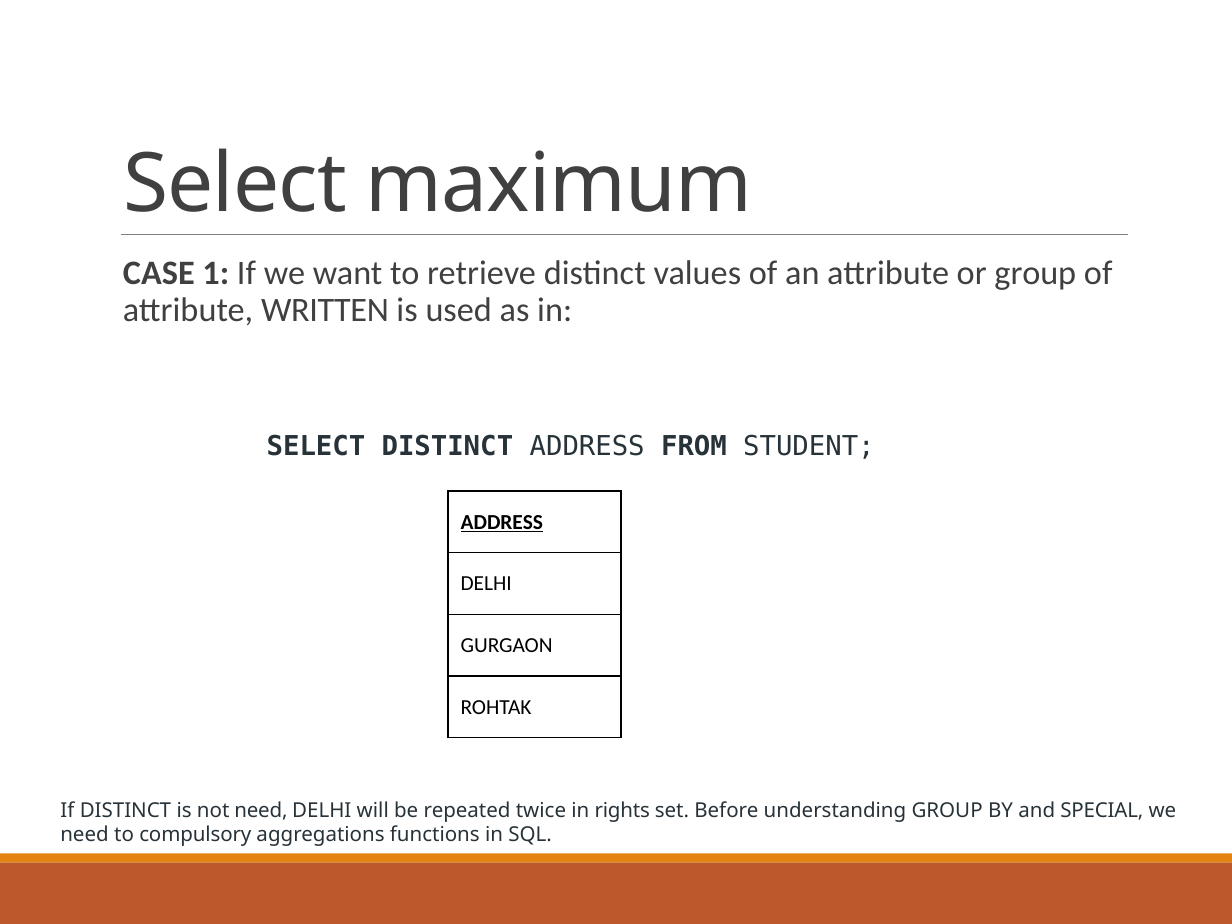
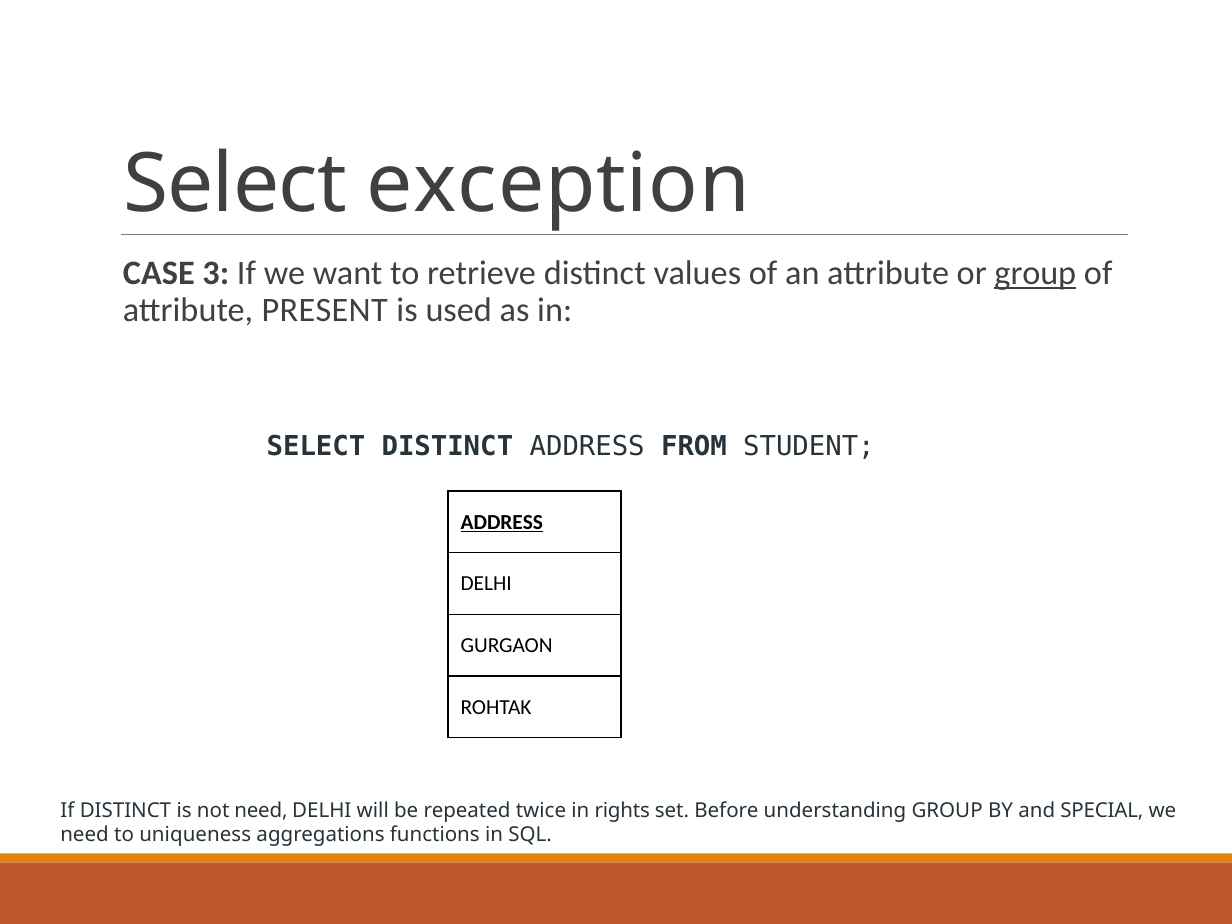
maximum: maximum -> exception (558, 184)
1: 1 -> 3 (216, 273)
group underline: none -> present (1035, 273)
WRITTEN: WRITTEN -> PRESENT (325, 310)
compulsory: compulsory -> uniqueness (195, 835)
